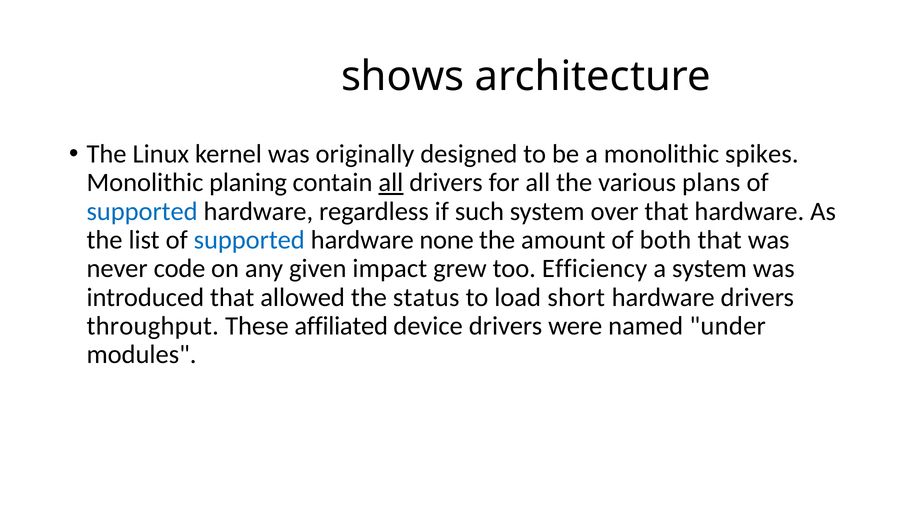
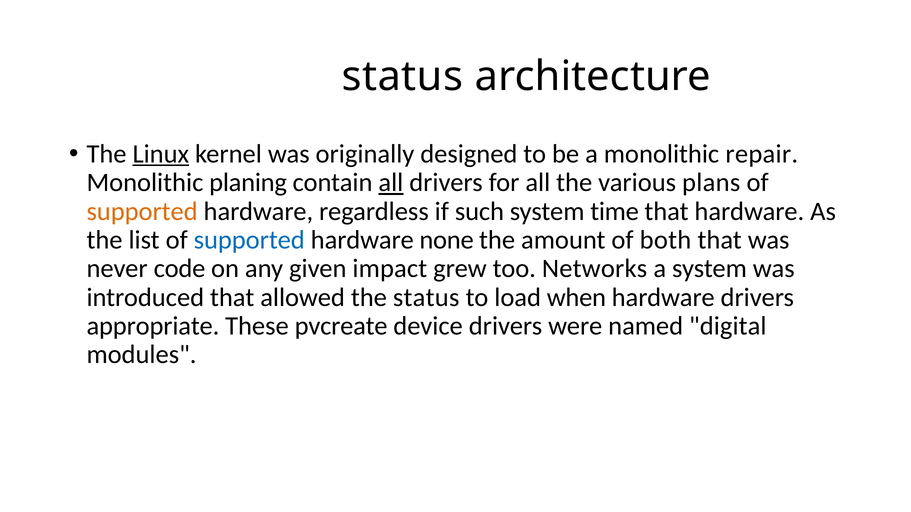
shows: shows -> status (402, 77)
Linux underline: none -> present (161, 154)
spikes: spikes -> repair (762, 154)
supported colour: blue -> orange (142, 211)
over: over -> time (615, 211)
Efficiency: Efficiency -> Networks (595, 269)
short: short -> when (576, 298)
throughput: throughput -> appropriate (153, 326)
affiliated: affiliated -> pvcreate (341, 326)
under: under -> digital (728, 326)
